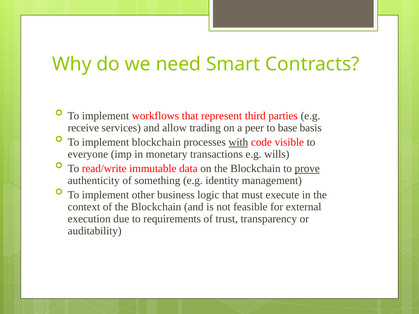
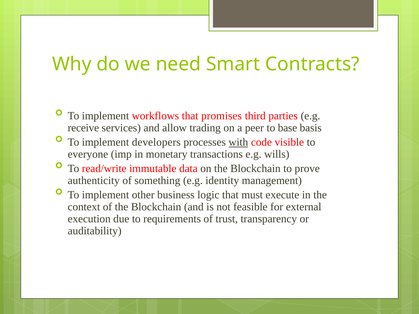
represent: represent -> promises (221, 116)
implement blockchain: blockchain -> developers (156, 142)
prove underline: present -> none (307, 169)
